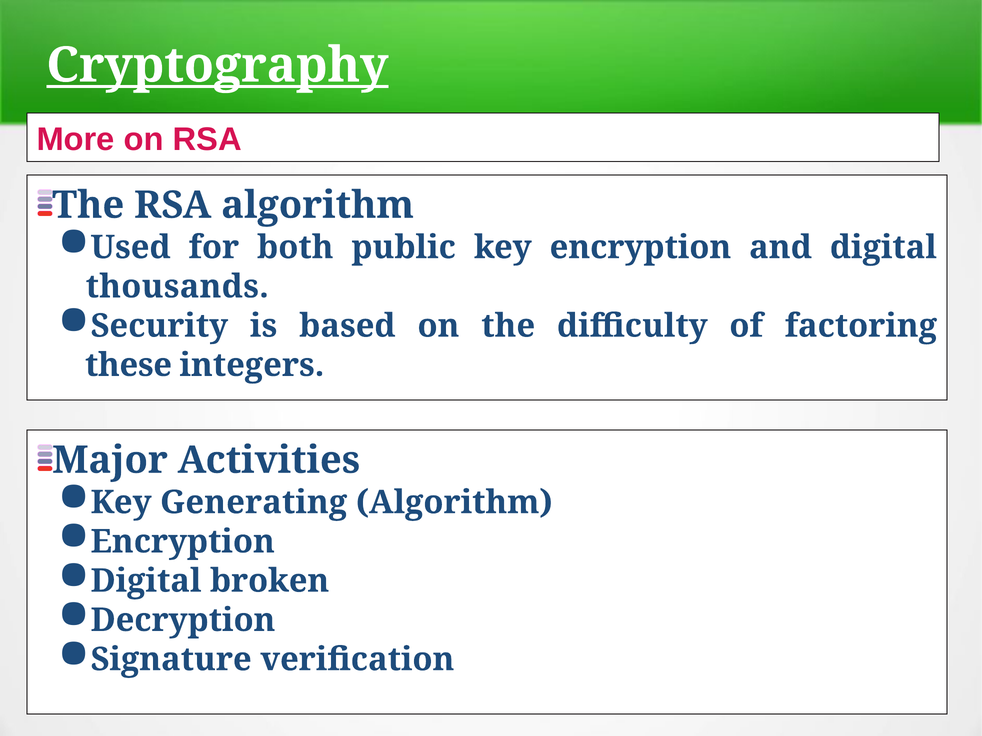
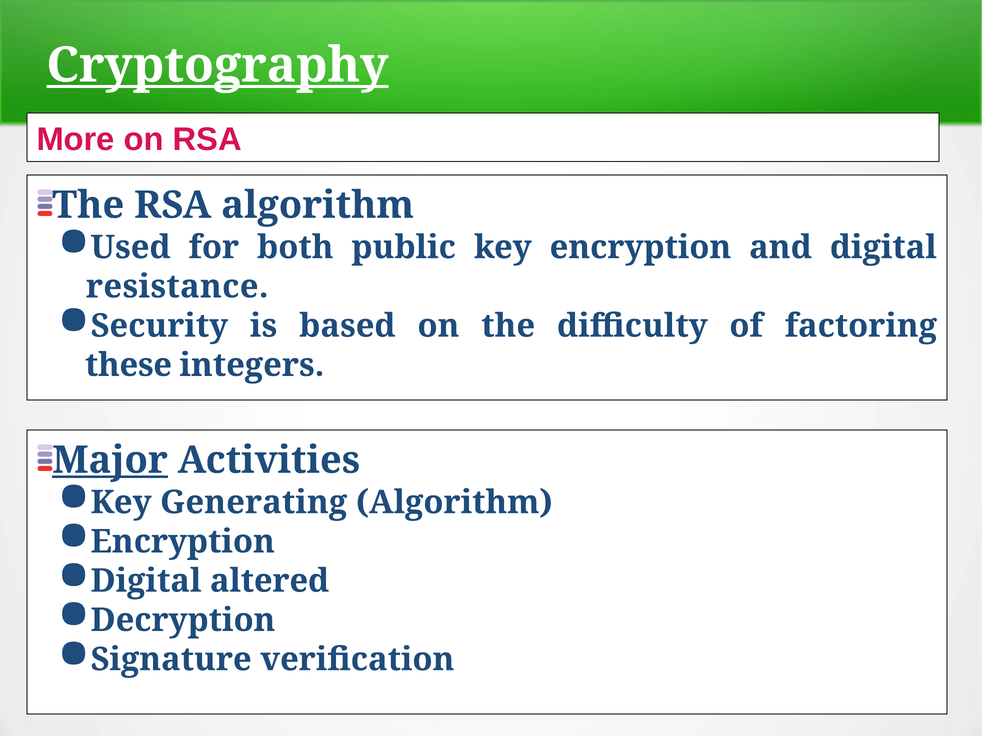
thousands: thousands -> resistance (177, 287)
Major underline: none -> present (110, 461)
broken: broken -> altered (270, 581)
